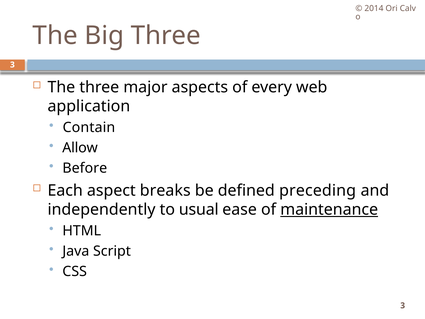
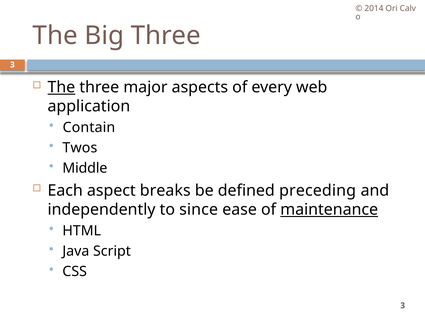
The underline: none -> present (61, 87)
Allow: Allow -> Twos (80, 148)
Before: Before -> Middle (85, 168)
usual: usual -> since (199, 209)
